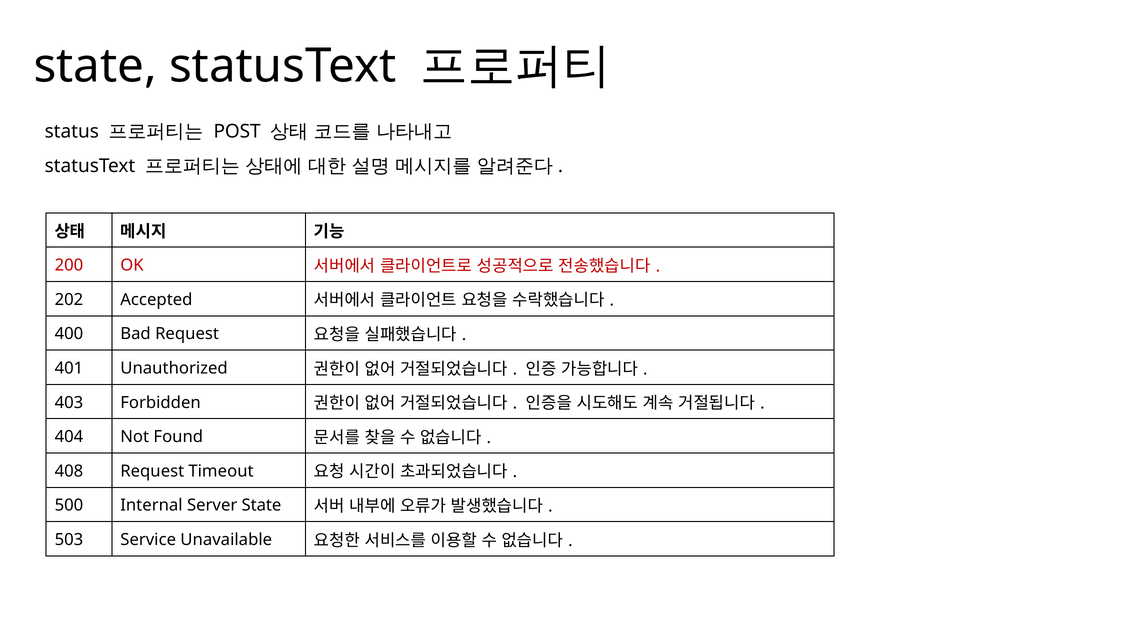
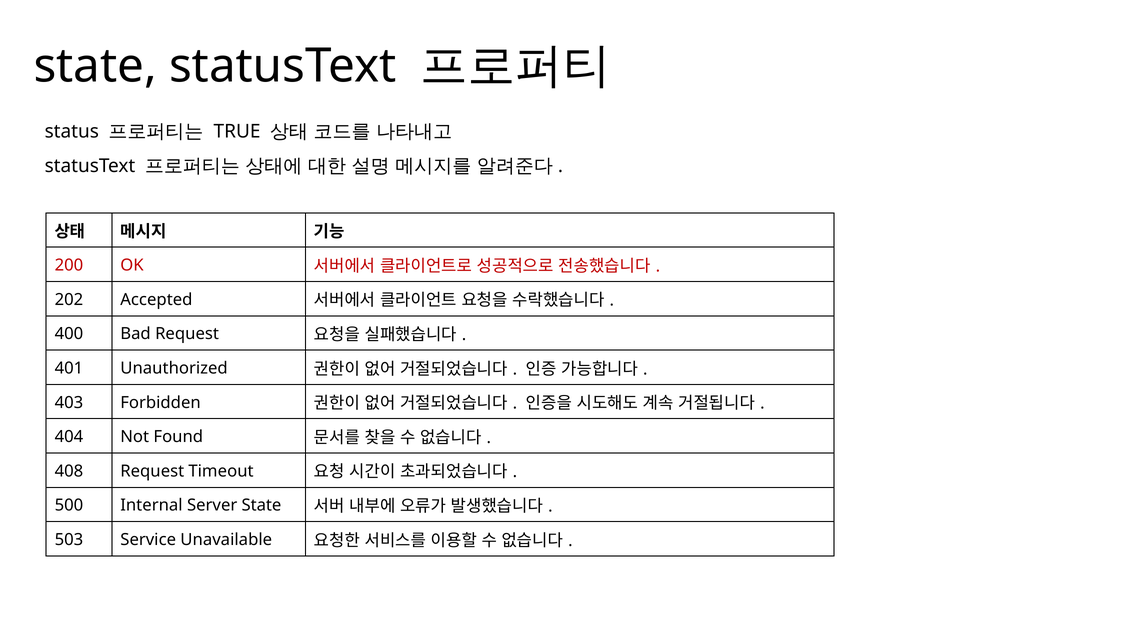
POST: POST -> TRUE (237, 131)
